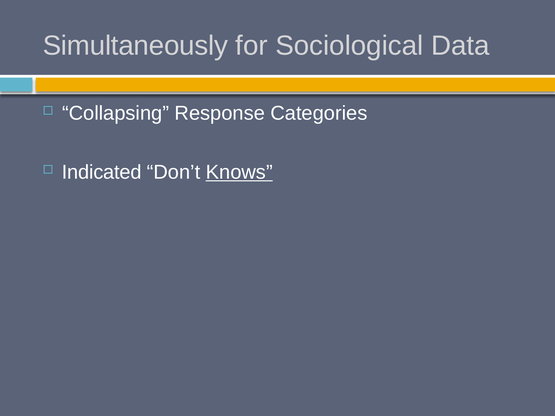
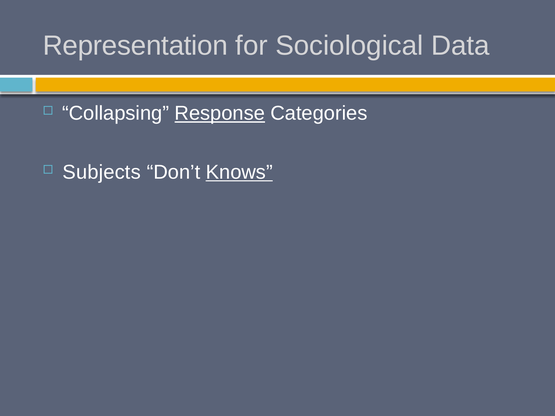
Simultaneously: Simultaneously -> Representation (135, 46)
Response underline: none -> present (220, 113)
Indicated: Indicated -> Subjects (102, 172)
